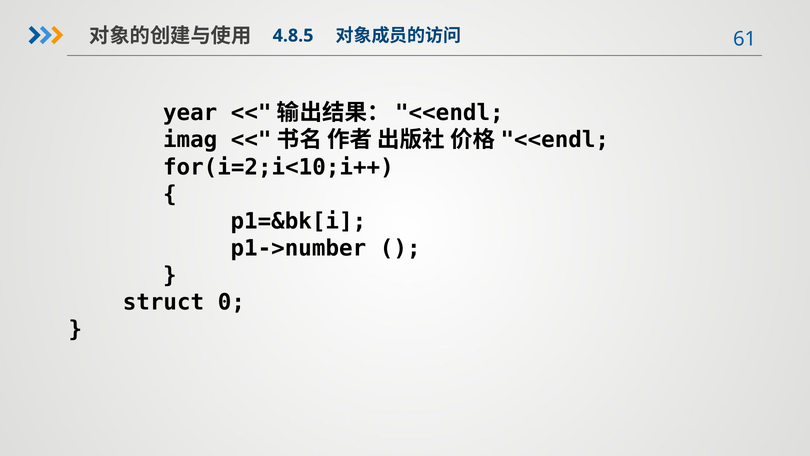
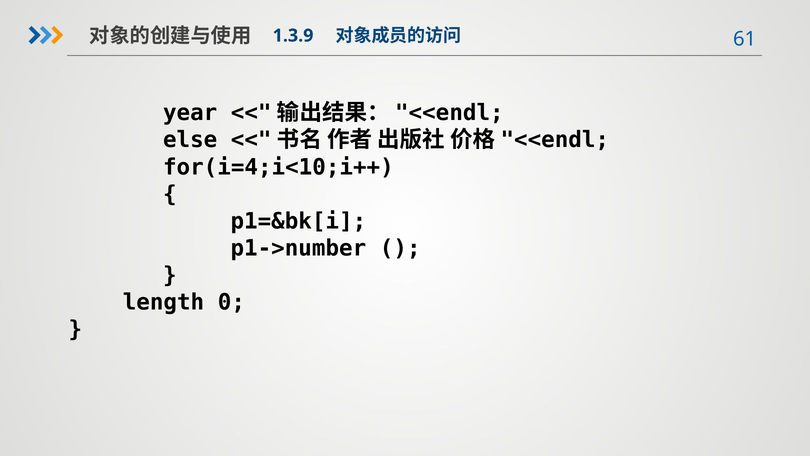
4.8.5: 4.8.5 -> 1.3.9 (293, 36)
imag: imag -> else (190, 140)
for(i=2;i<10;i++: for(i=2;i<10;i++ -> for(i=4;i<10;i++ (278, 167)
struct: struct -> length (163, 302)
